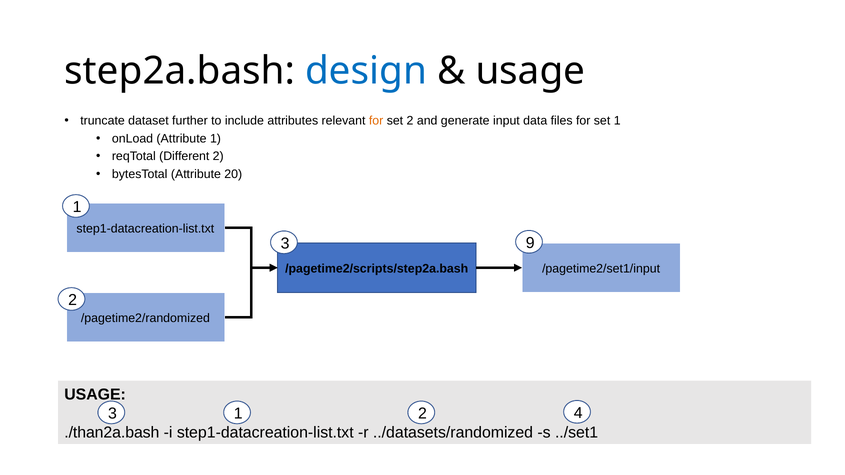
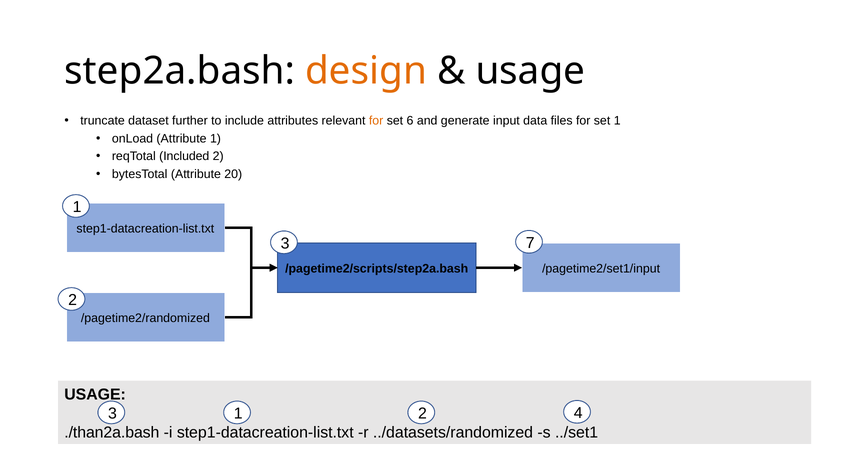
design colour: blue -> orange (366, 71)
set 2: 2 -> 6 (410, 121)
Different: Different -> Included (184, 156)
9: 9 -> 7 (530, 243)
